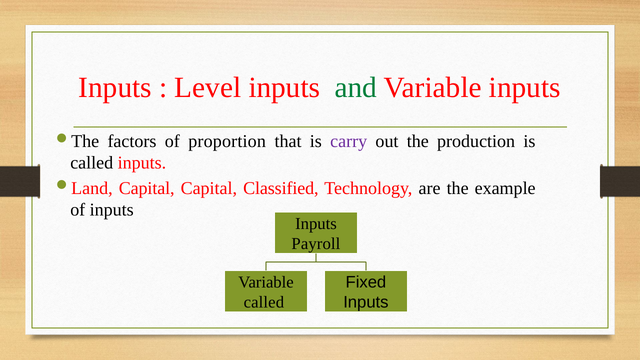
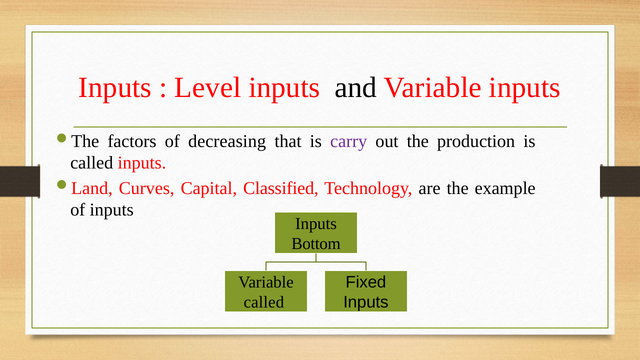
and colour: green -> black (356, 88)
proportion: proportion -> decreasing (227, 141)
Capital: Capital -> Curves (147, 188)
Payroll: Payroll -> Bottom (316, 244)
